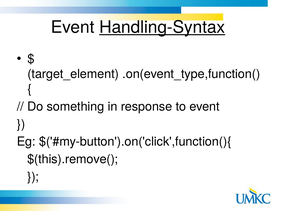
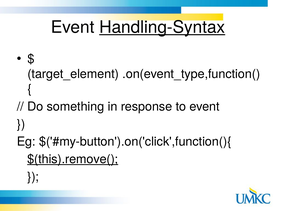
$(this).remove( underline: none -> present (73, 159)
